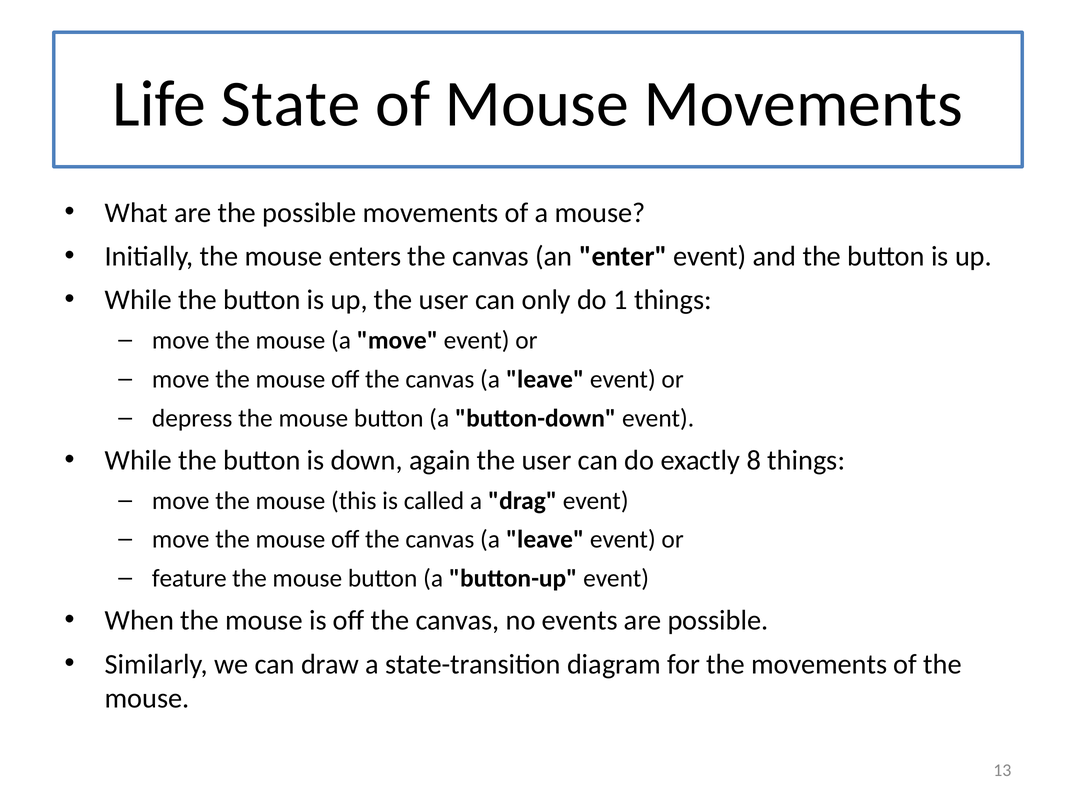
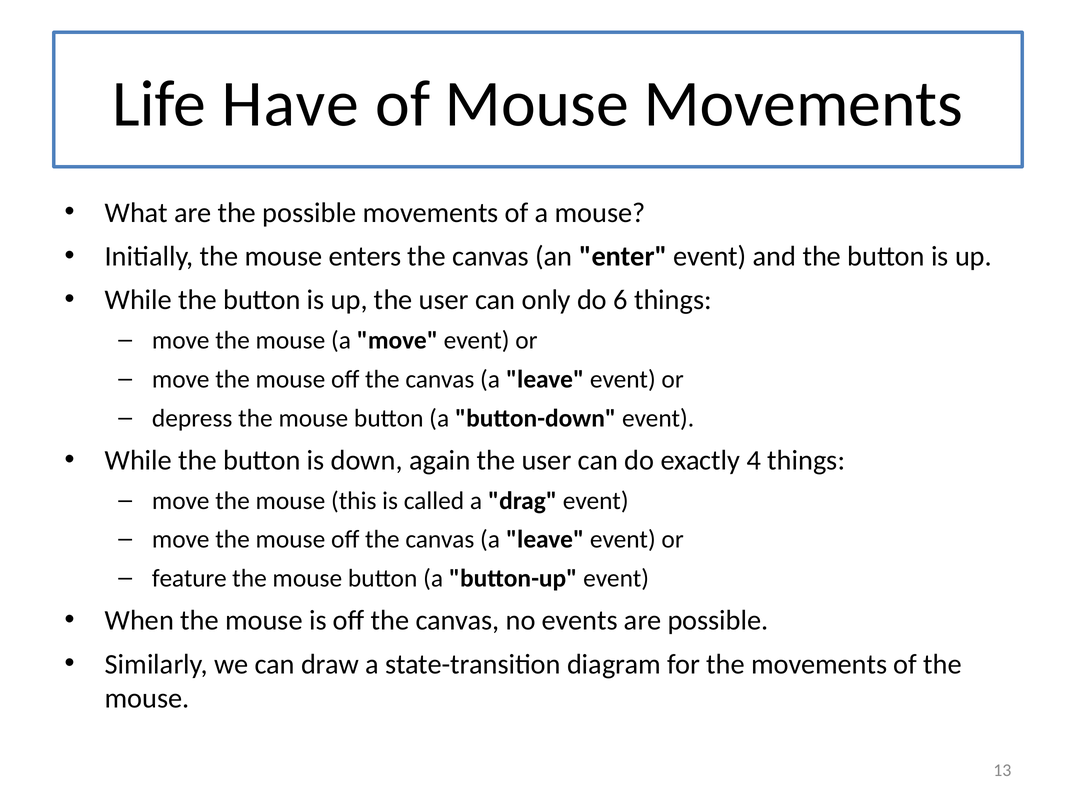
State: State -> Have (290, 104)
1: 1 -> 6 (620, 300)
8: 8 -> 4 (754, 460)
